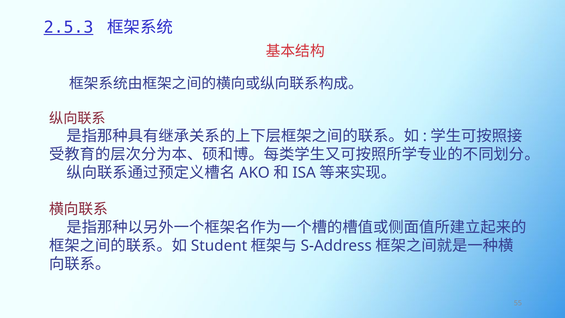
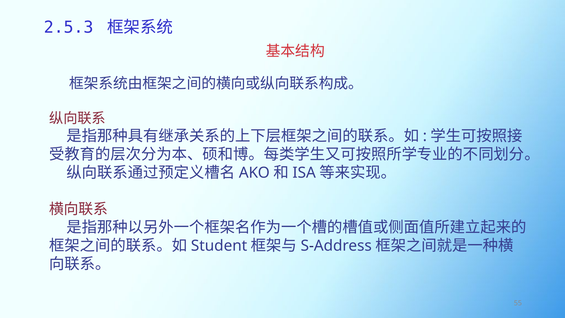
2.5.3 underline: present -> none (69, 28)
